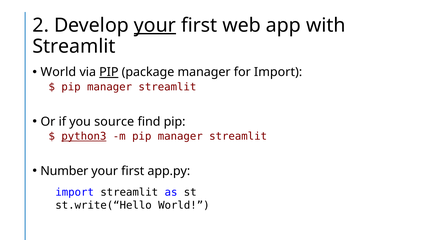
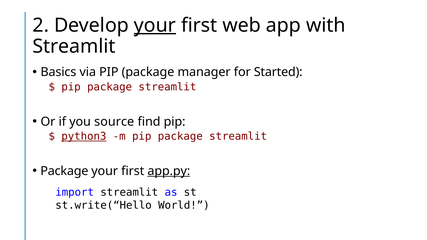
World: World -> Basics (58, 72)
PIP underline: present -> none (109, 72)
for Import: Import -> Started (278, 72)
manager: manager -> package (110, 87)
m pip manager: manager -> package (180, 136)
Number: Number -> Package (64, 171)
app.py underline: none -> present (169, 171)
